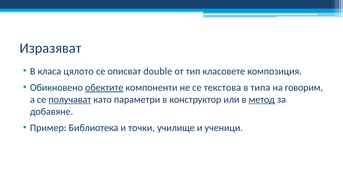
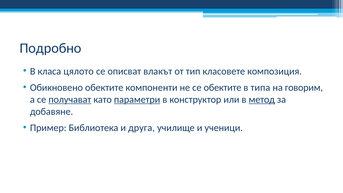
Изразяват: Изразяват -> Подробно (51, 48)
double: double -> влакът (158, 71)
обектите underline: present -> none (104, 88)
се текстова: текстова -> обектите (223, 88)
параметри underline: none -> present (137, 99)
точки: точки -> друга (141, 128)
